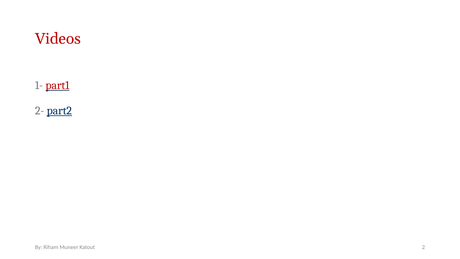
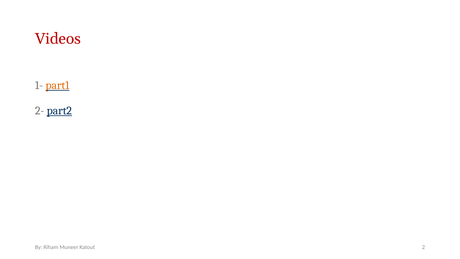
part1 colour: red -> orange (57, 85)
